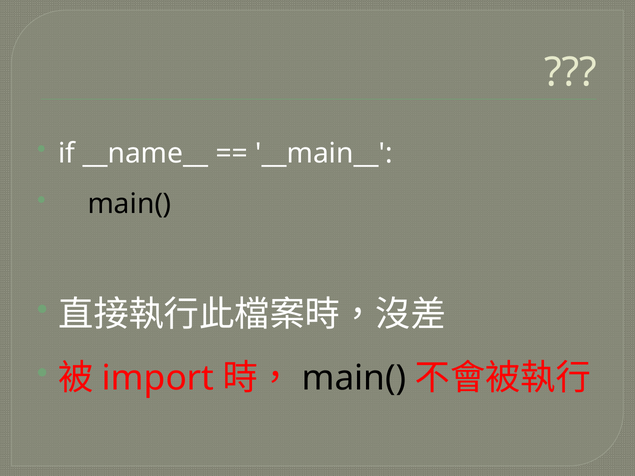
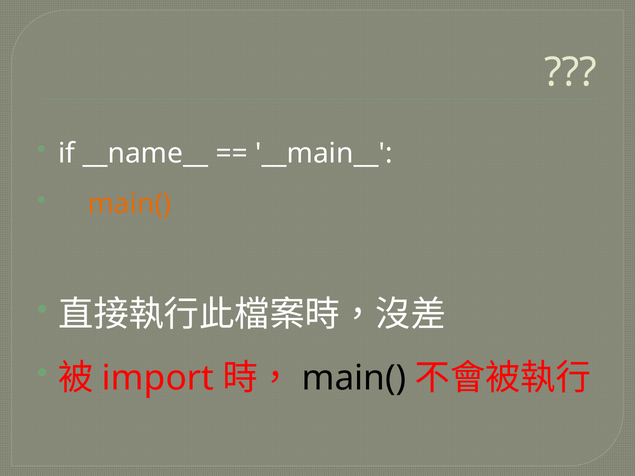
main( colour: black -> orange (130, 204)
